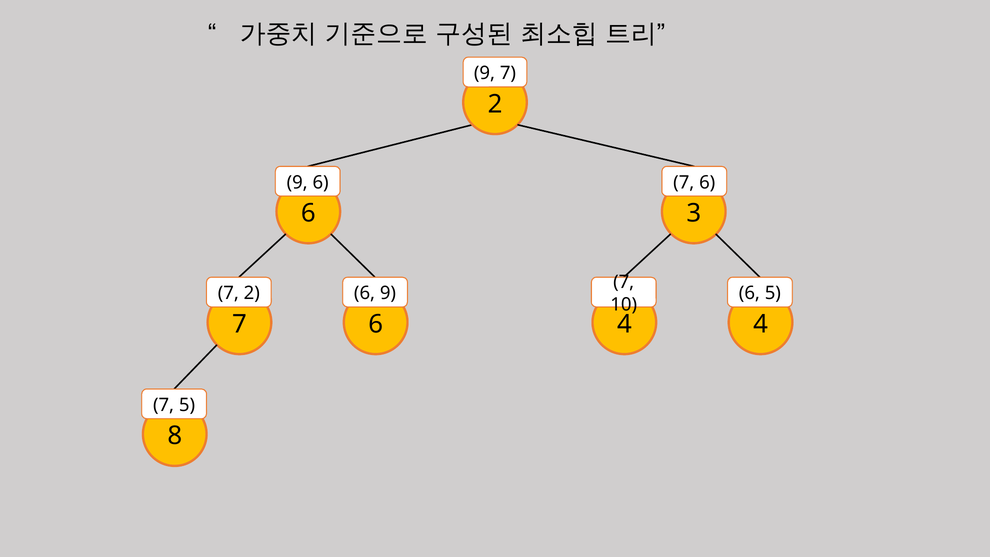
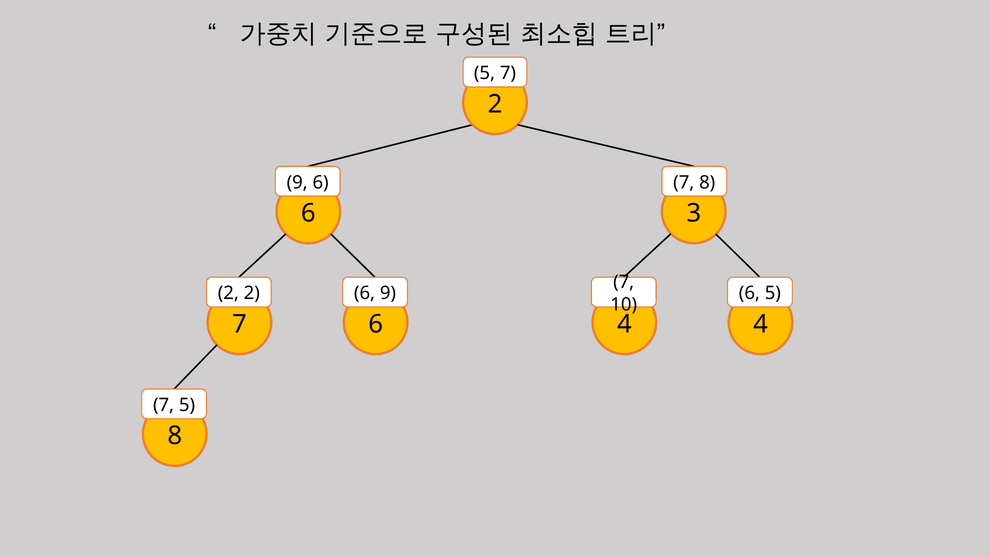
9: 9 -> 5 (484, 73)
6: 6 -> 8 (707, 182)
7: 7 -> 2 (228, 293)
